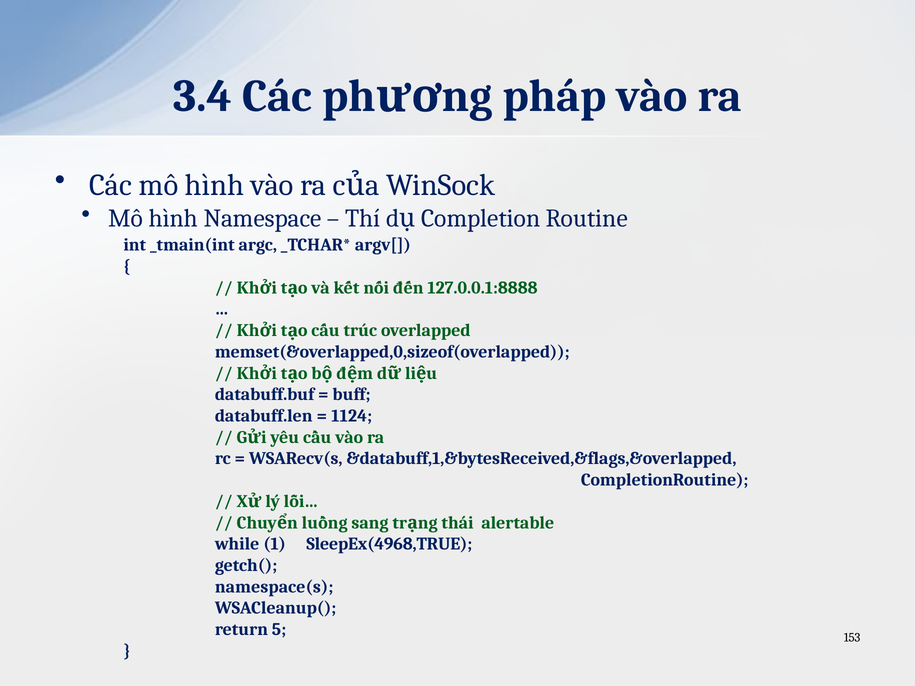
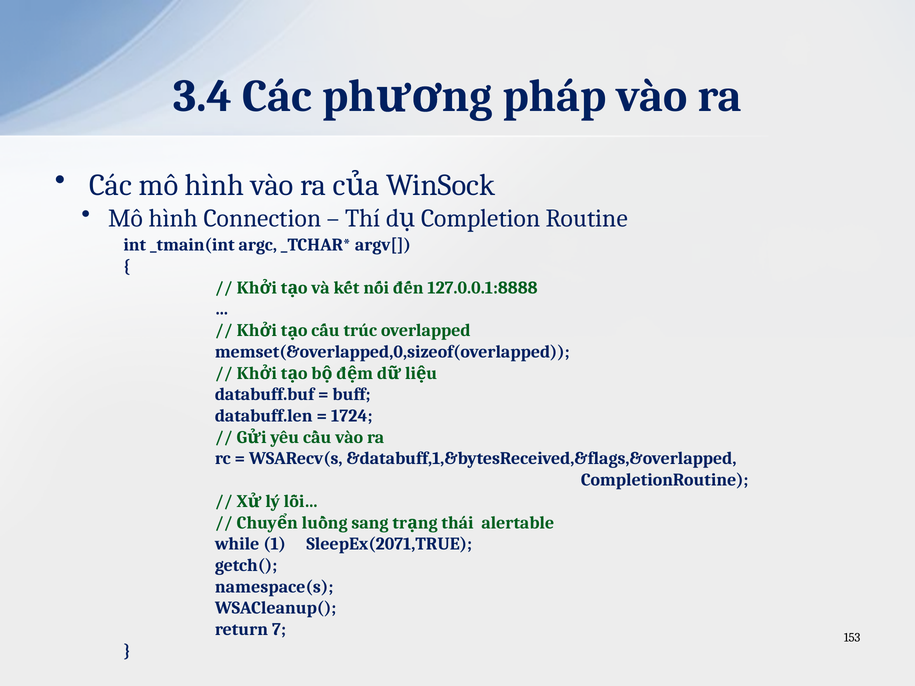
Namespace: Namespace -> Connection (262, 218)
1124: 1124 -> 1724 (352, 416)
SleepEx(4968,TRUE: SleepEx(4968,TRUE -> SleepEx(2071,TRUE (389, 544)
5: 5 -> 7 (279, 630)
